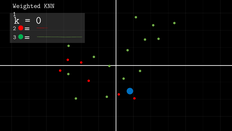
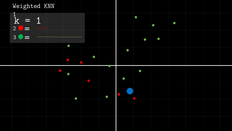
0: 0 -> 1 (39, 20)
